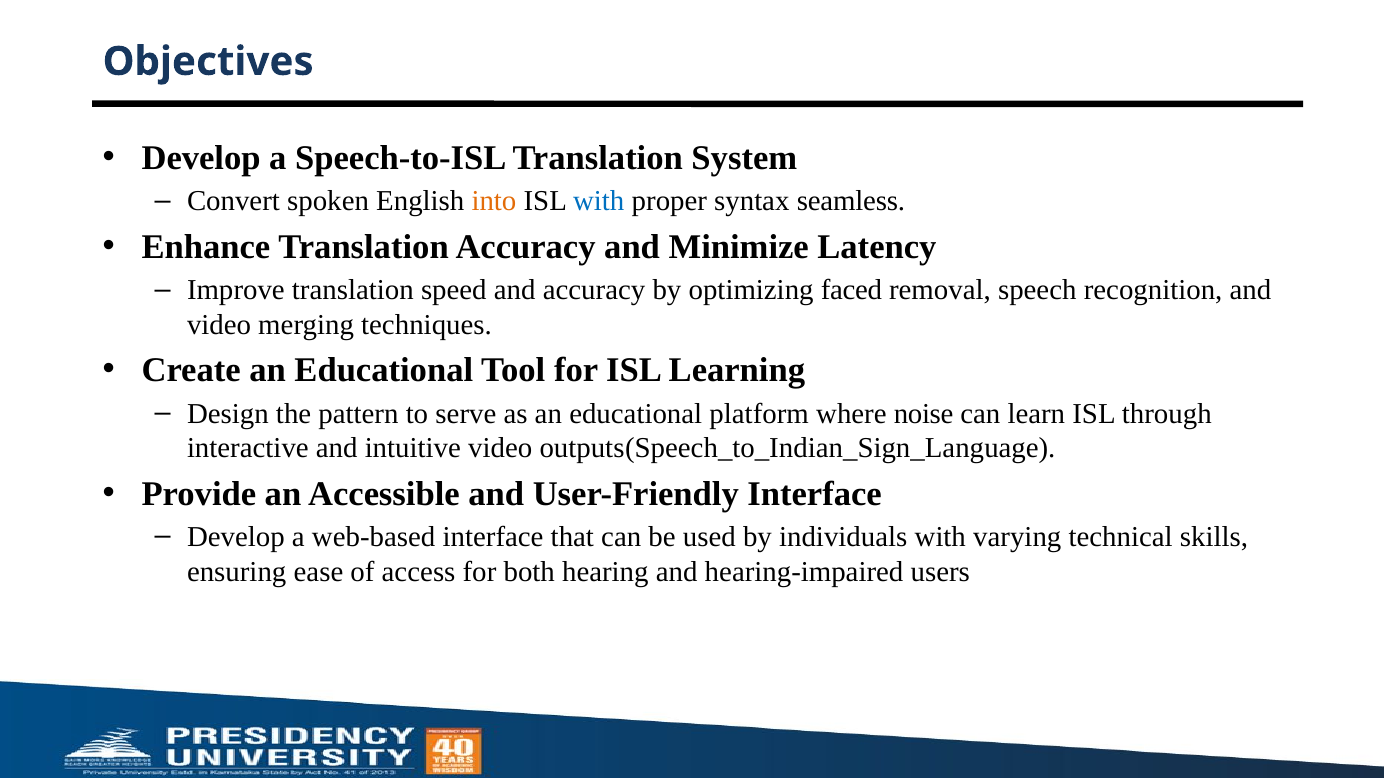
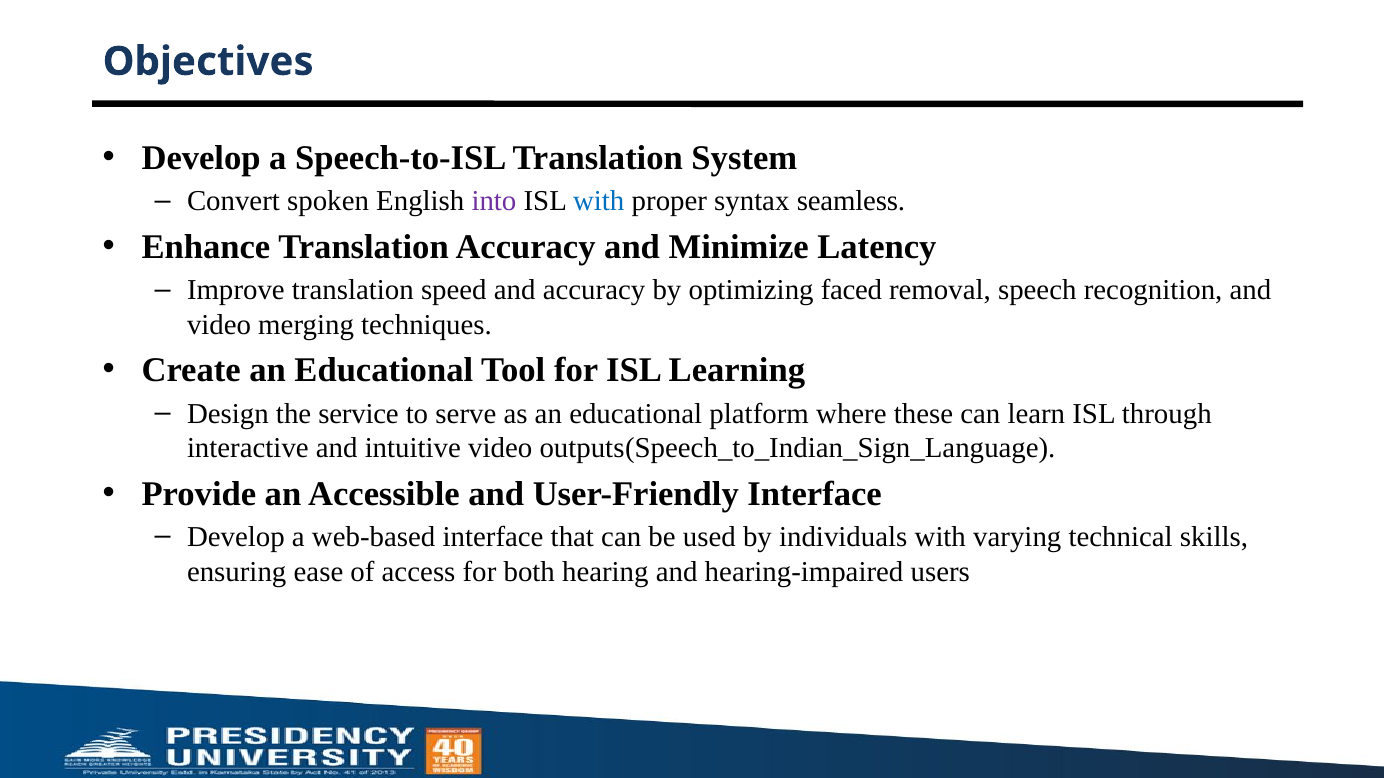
into colour: orange -> purple (494, 202)
pattern: pattern -> service (359, 414)
noise: noise -> these (923, 414)
